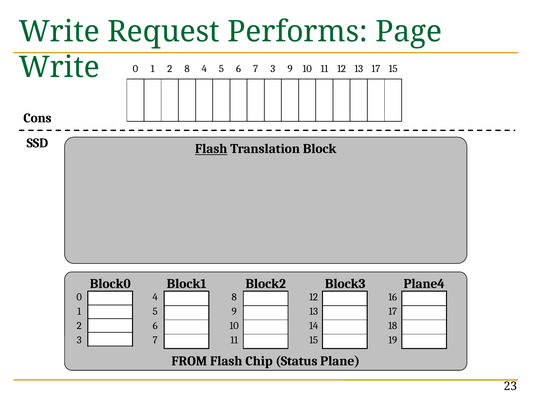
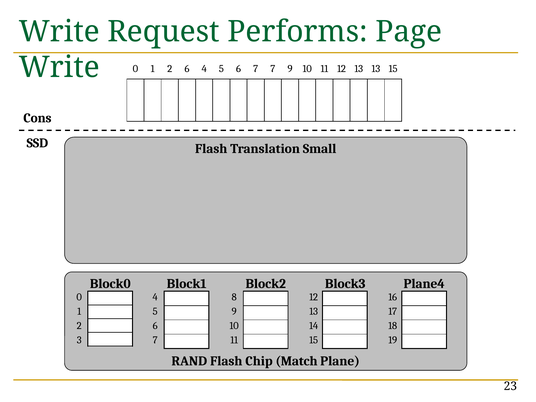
2 8: 8 -> 6 (187, 69)
7 3: 3 -> 7 (273, 69)
13 17: 17 -> 13 (376, 69)
Flash underline: present -> none (211, 149)
Block: Block -> Small (320, 149)
FROM: FROM -> RAND (189, 361)
Status: Status -> Match (296, 361)
